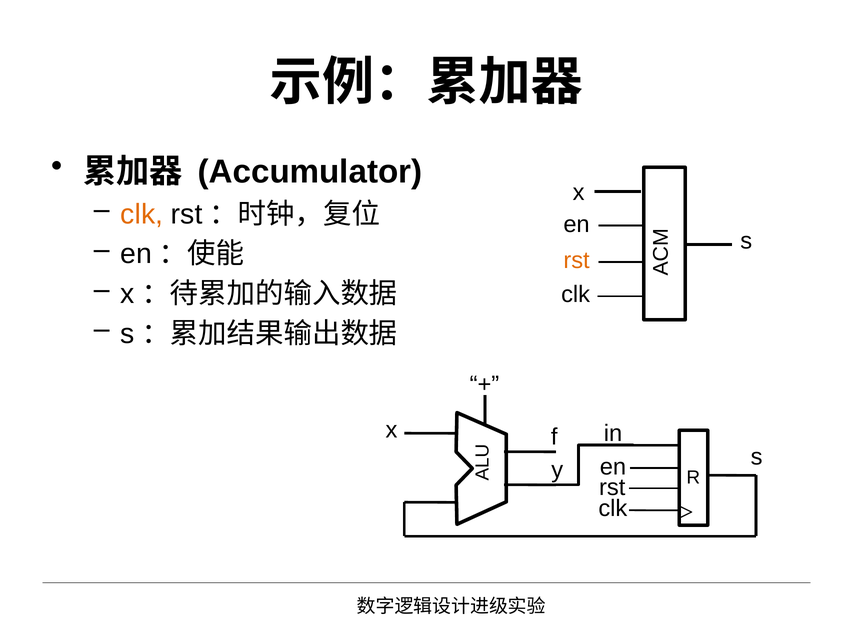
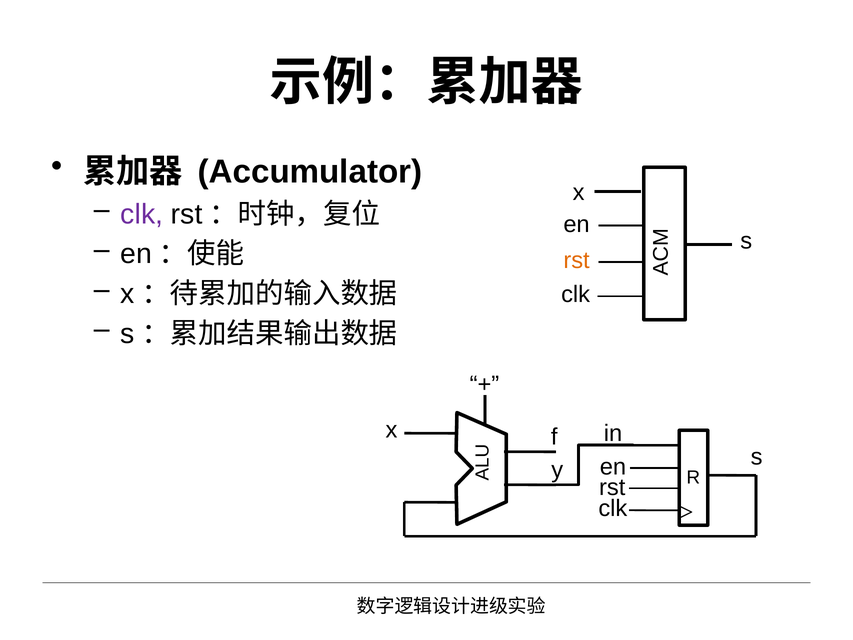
clk colour: orange -> purple (142, 214)
